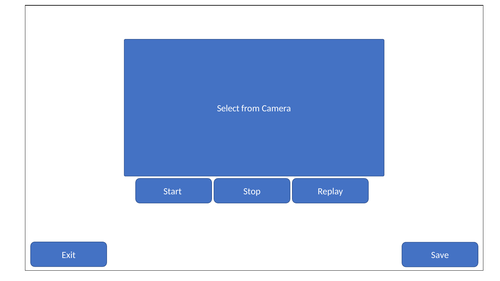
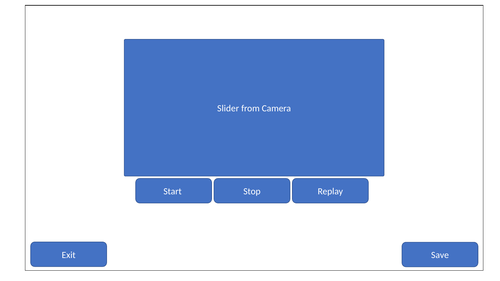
Select: Select -> Slider (228, 108)
